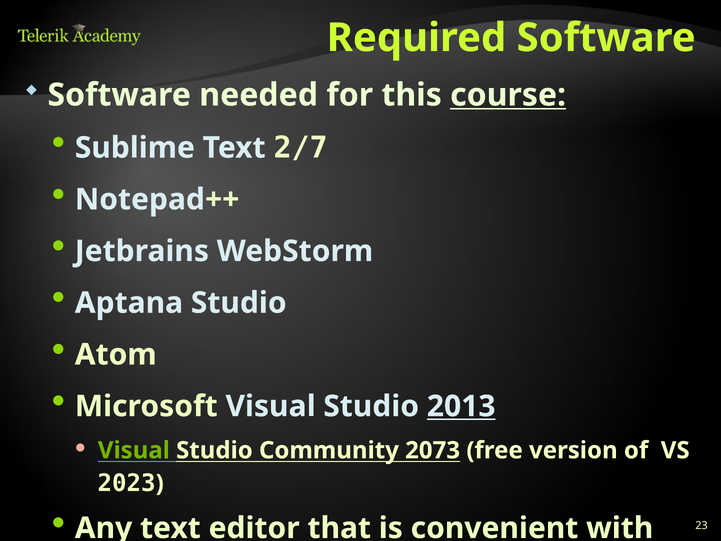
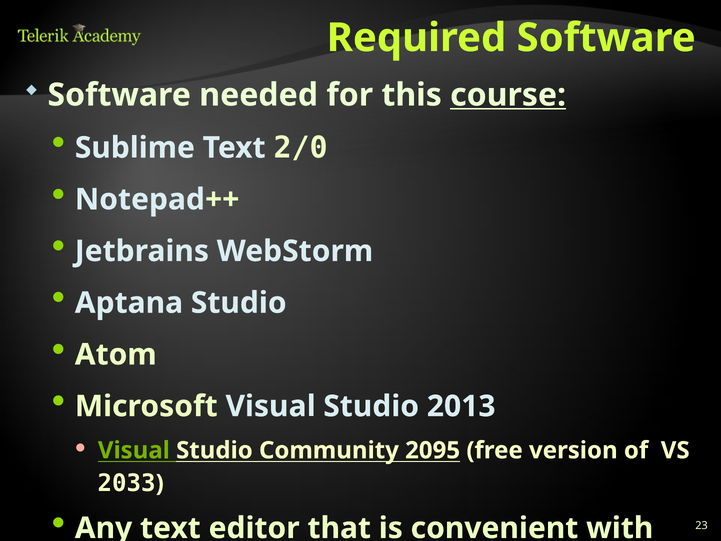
2/7: 2/7 -> 2/0 (301, 148)
2013 underline: present -> none (461, 406)
2073: 2073 -> 2095 (433, 450)
2023: 2023 -> 2033 (127, 483)
